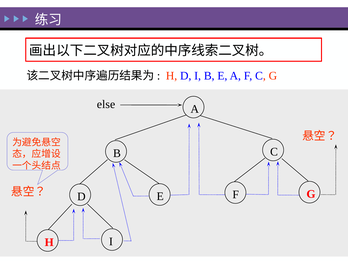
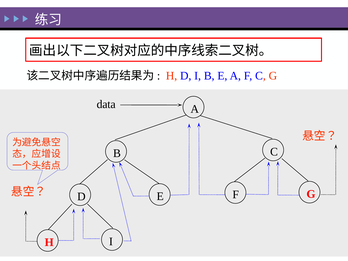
else: else -> data (106, 104)
